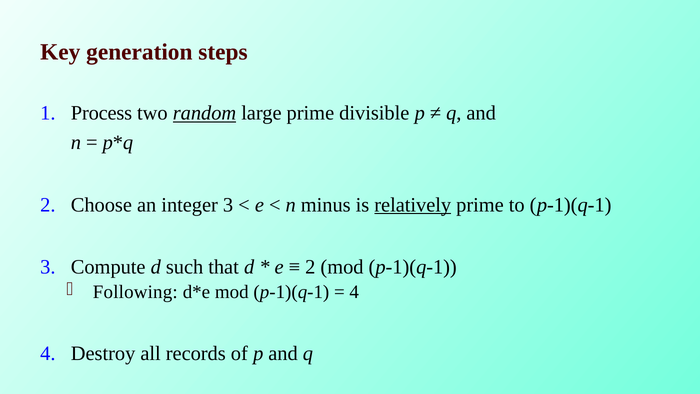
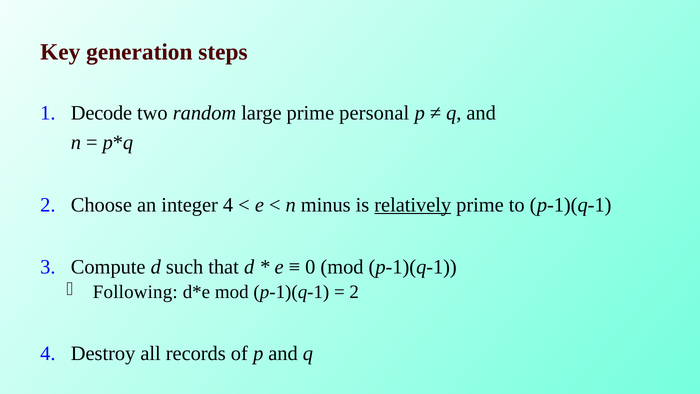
Process: Process -> Decode (102, 113)
random underline: present -> none (205, 113)
divisible: divisible -> personal (374, 113)
integer 3: 3 -> 4 (228, 205)
2: 2 -> 0 (310, 267)
4: 4 -> 2 (354, 292)
